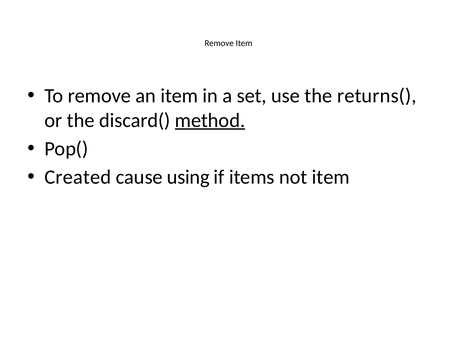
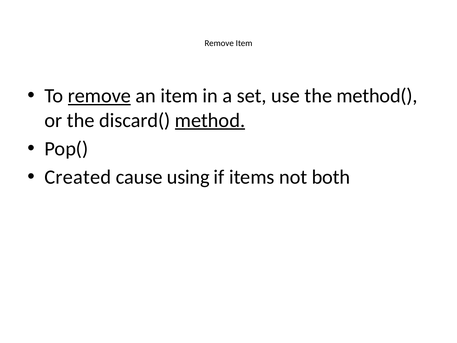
remove underline: none -> present (99, 96)
returns(: returns( -> method( (377, 96)
not item: item -> both (331, 177)
